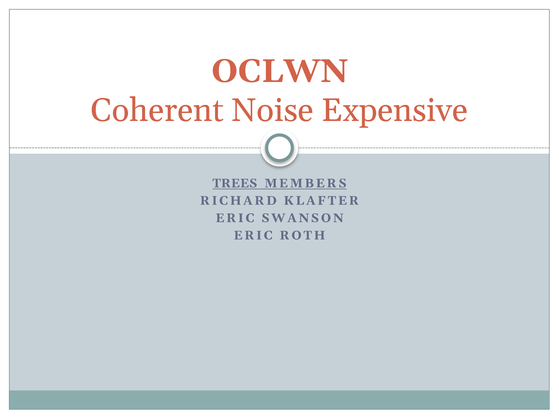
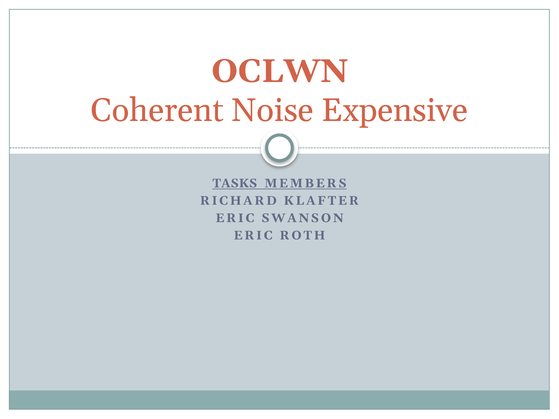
TREES: TREES -> TASKS (235, 183)
